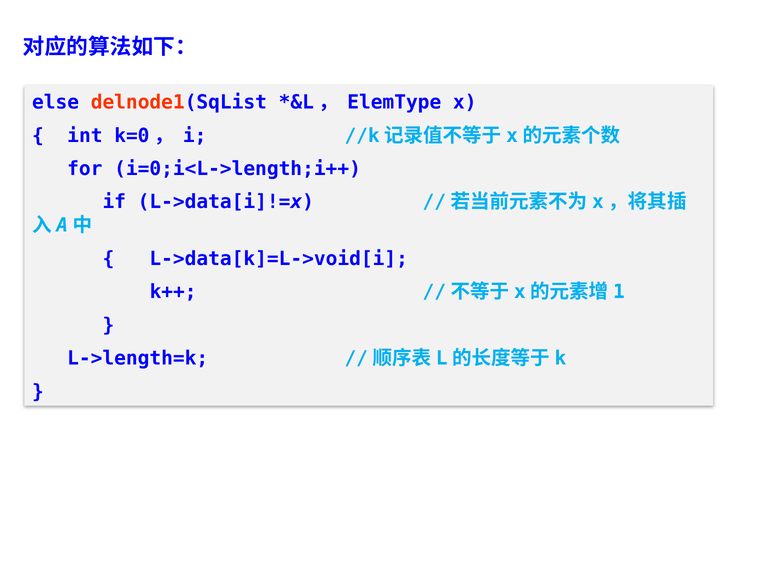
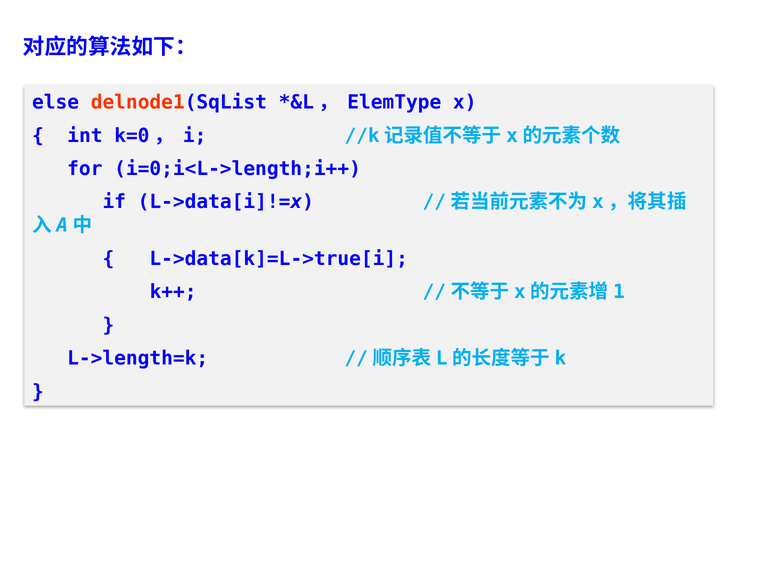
L->data[k]=L->void[i: L->data[k]=L->void[i -> L->data[k]=L->true[i (279, 259)
